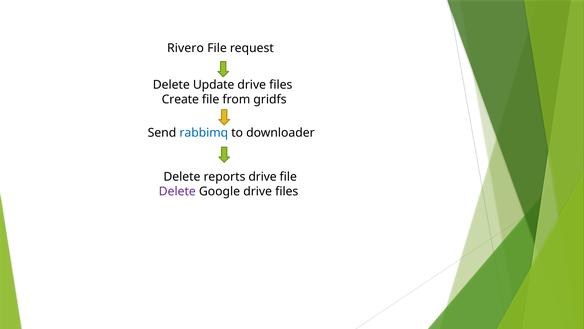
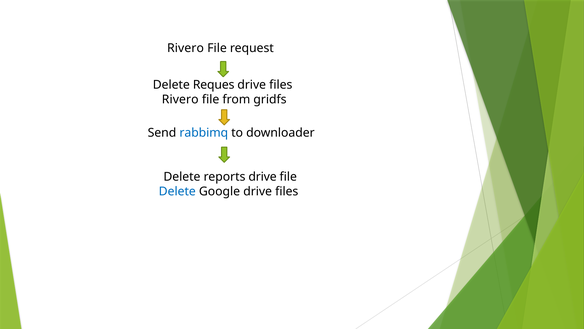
Update: Update -> Reques (214, 85)
Create: Create -> Rivero (180, 99)
Delete colour: purple -> blue (177, 191)
